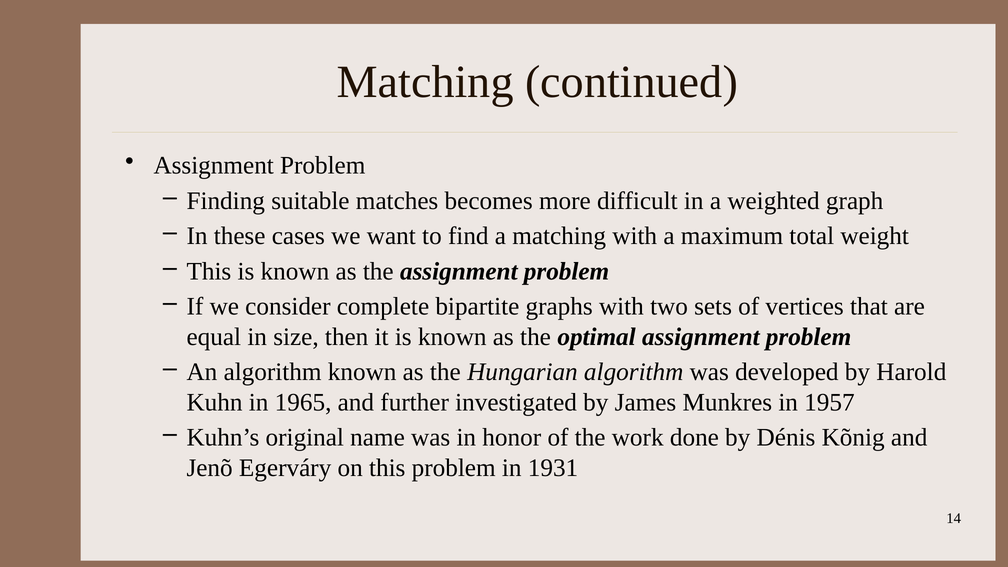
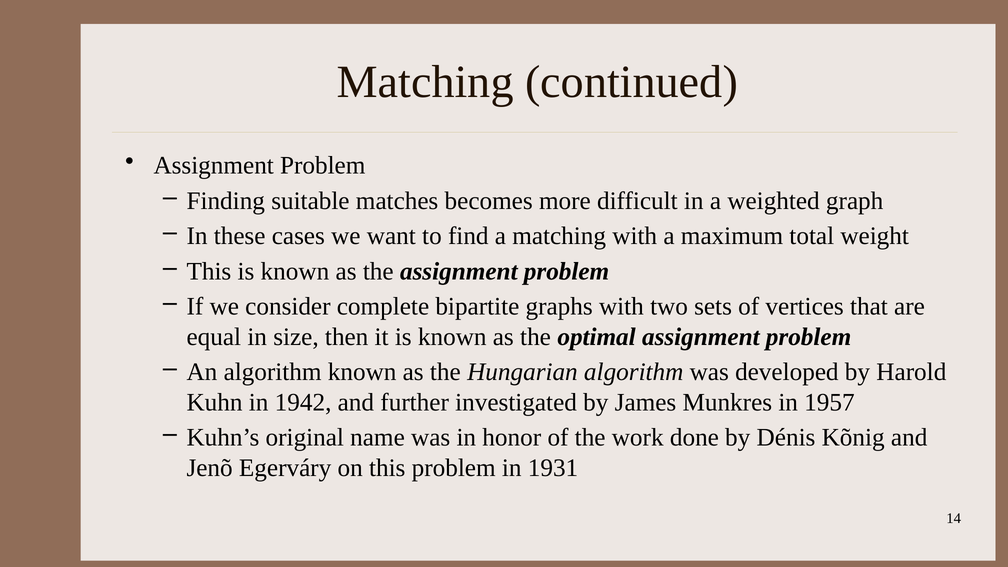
1965: 1965 -> 1942 (303, 402)
